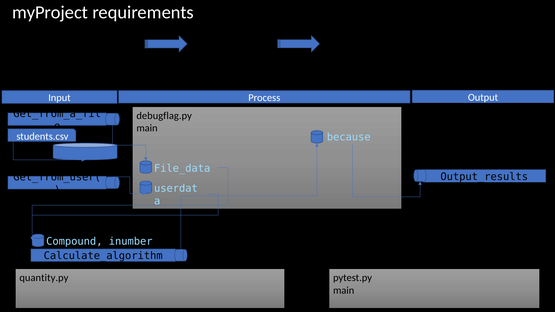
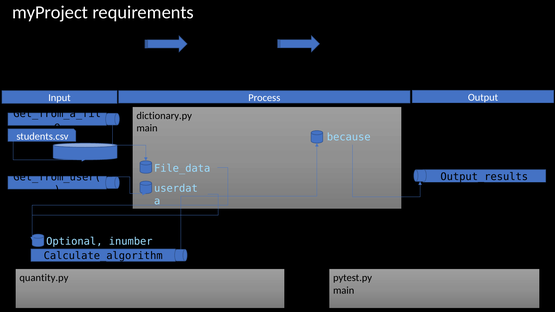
debugflag.py: debugflag.py -> dictionary.py (164, 116)
Compound: Compound -> Optional (74, 242)
